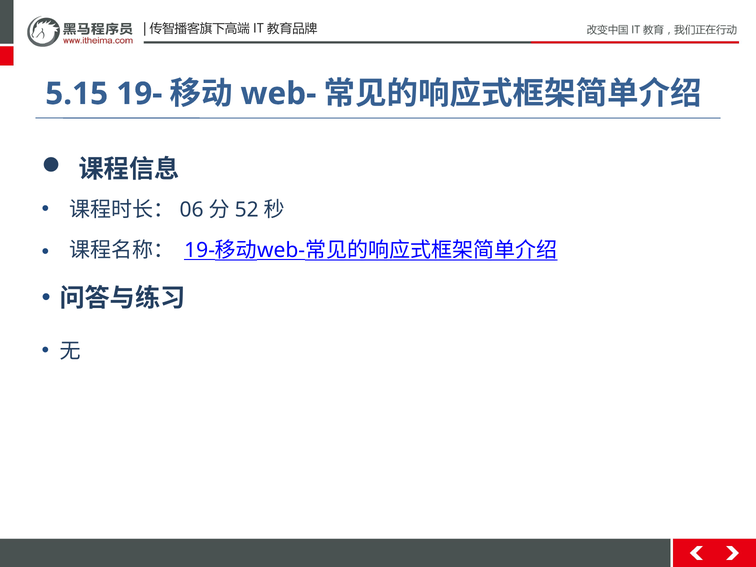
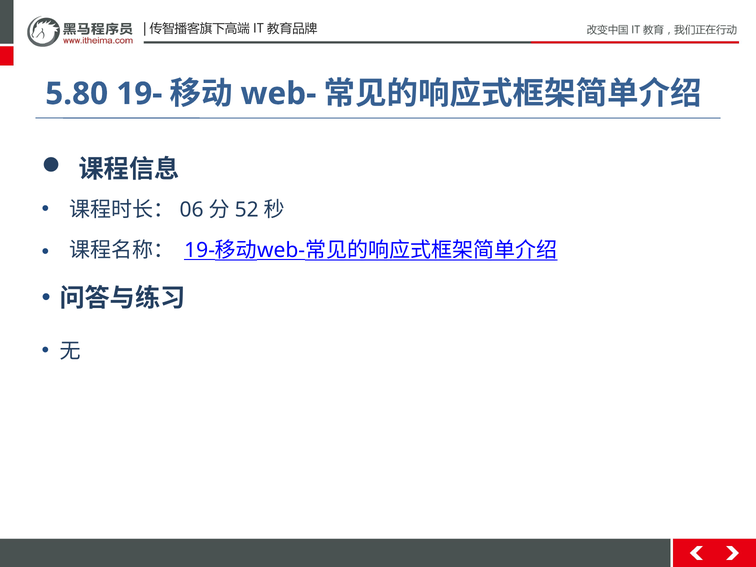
5.15: 5.15 -> 5.80 (77, 94)
